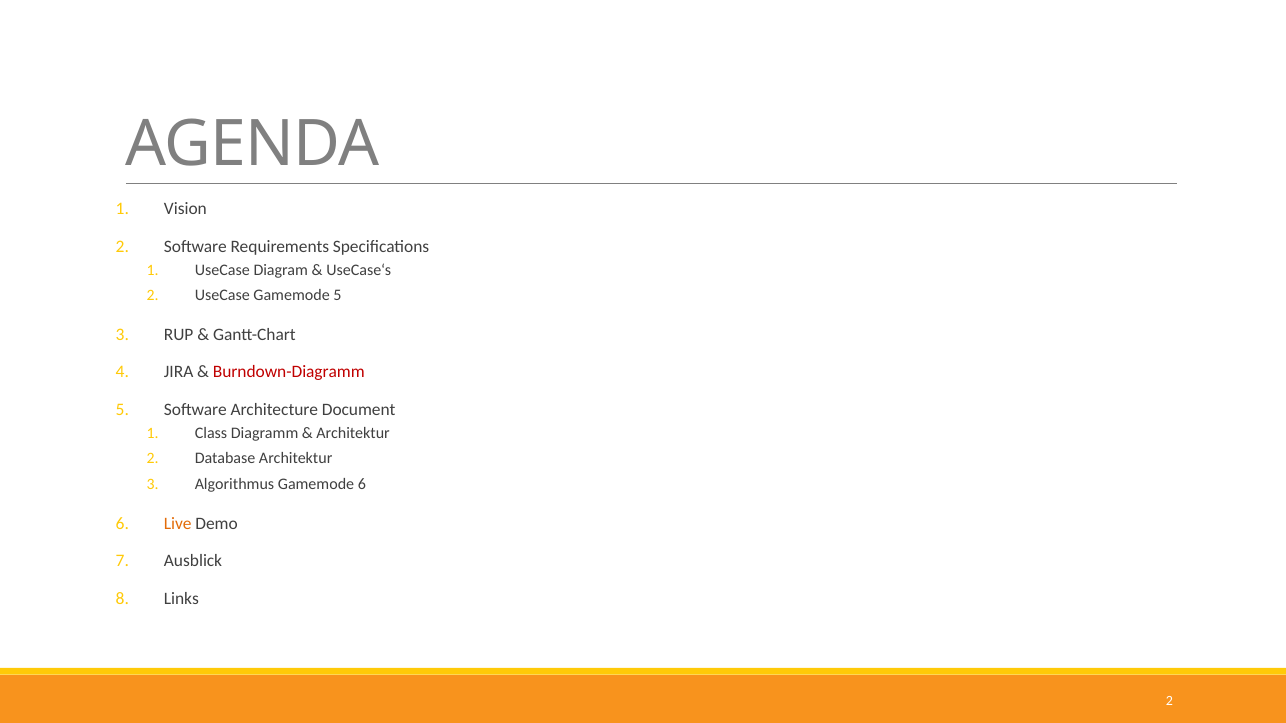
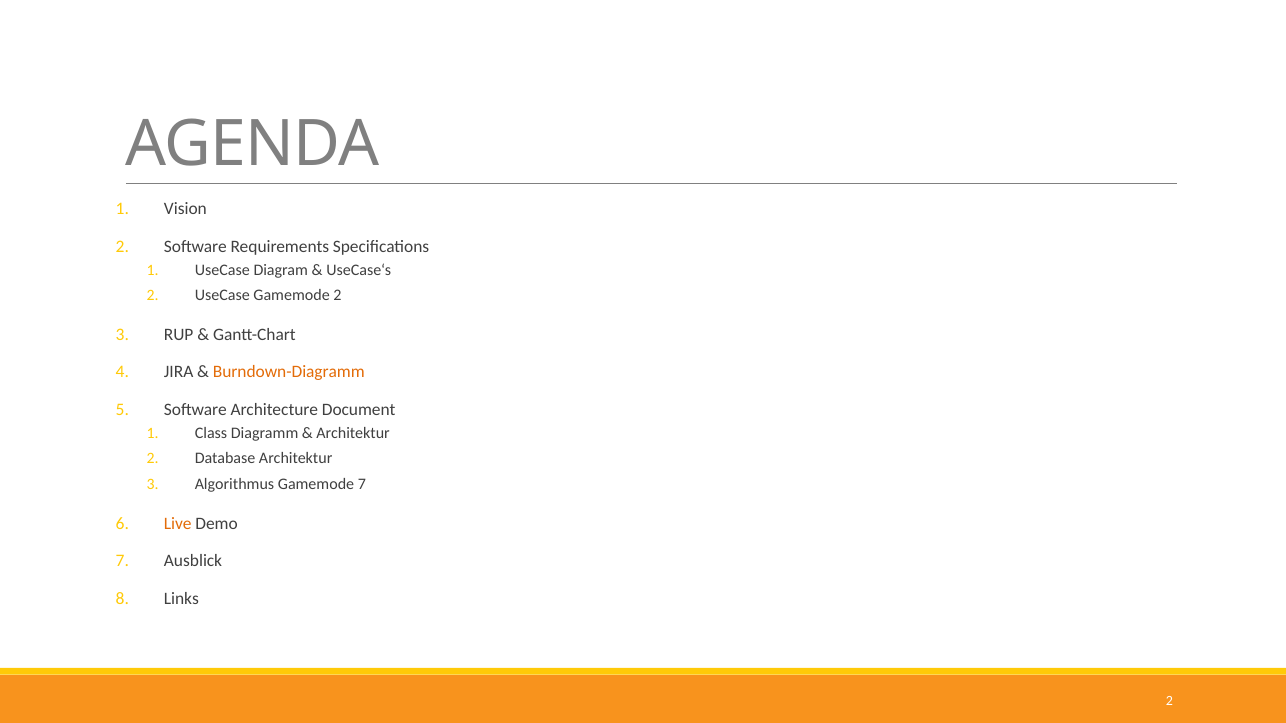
Gamemode 5: 5 -> 2 (337, 295)
Burndown-Diagramm colour: red -> orange (289, 372)
Gamemode 6: 6 -> 7 (362, 484)
